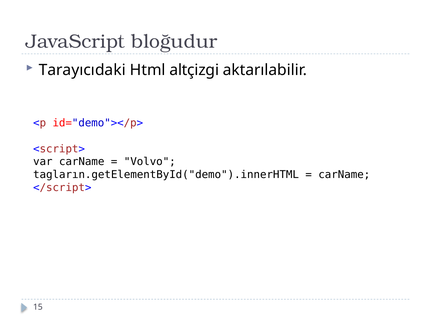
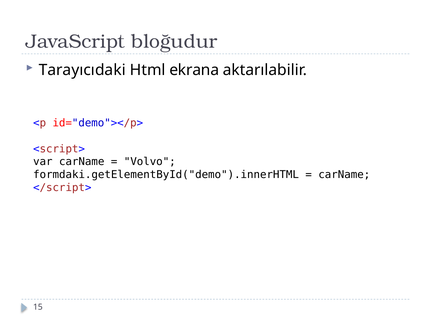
altçizgi: altçizgi -> ekrana (194, 70)
tagların.getElementById("demo").innerHTML: tagların.getElementById("demo").innerHTML -> formdaki.getElementById("demo").innerHTML (166, 175)
